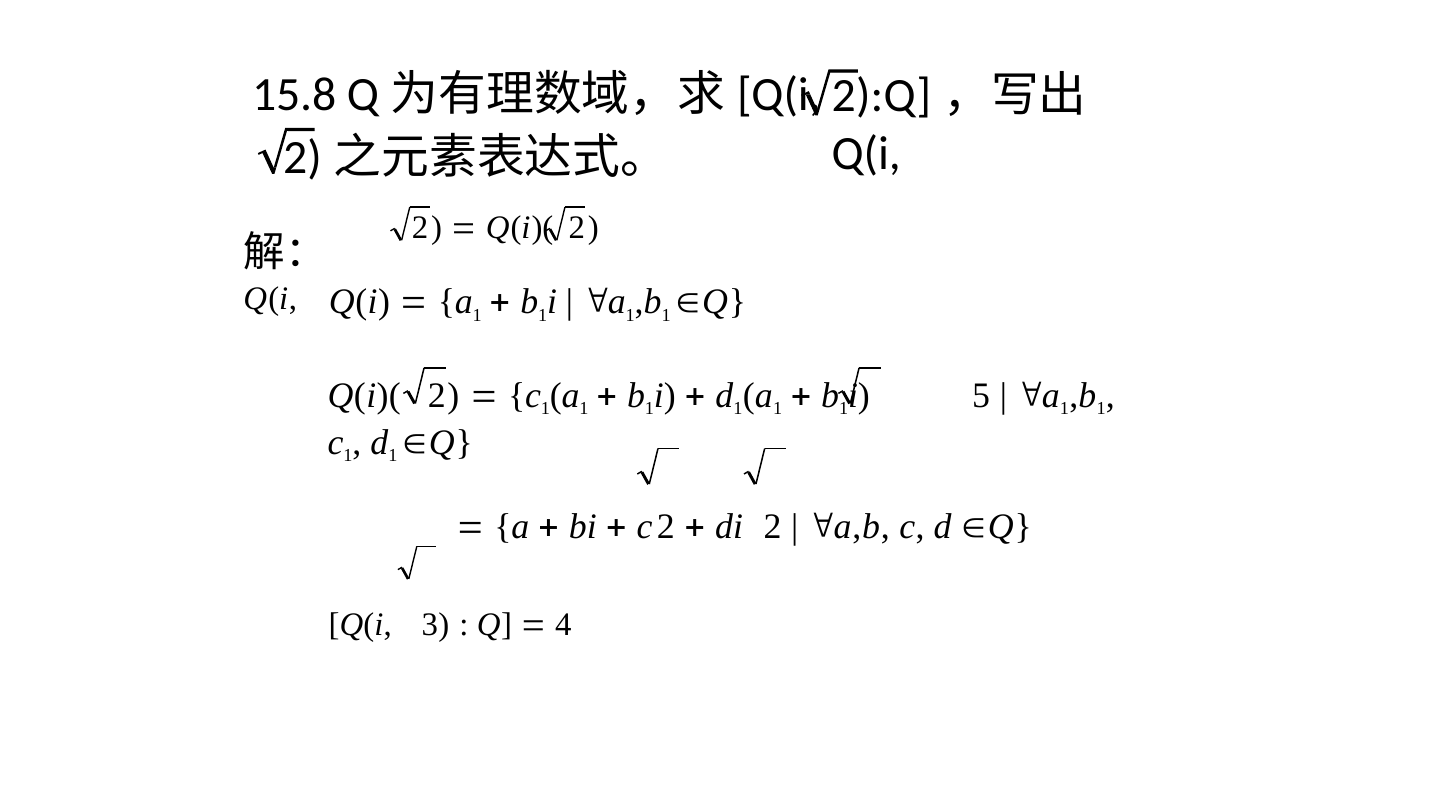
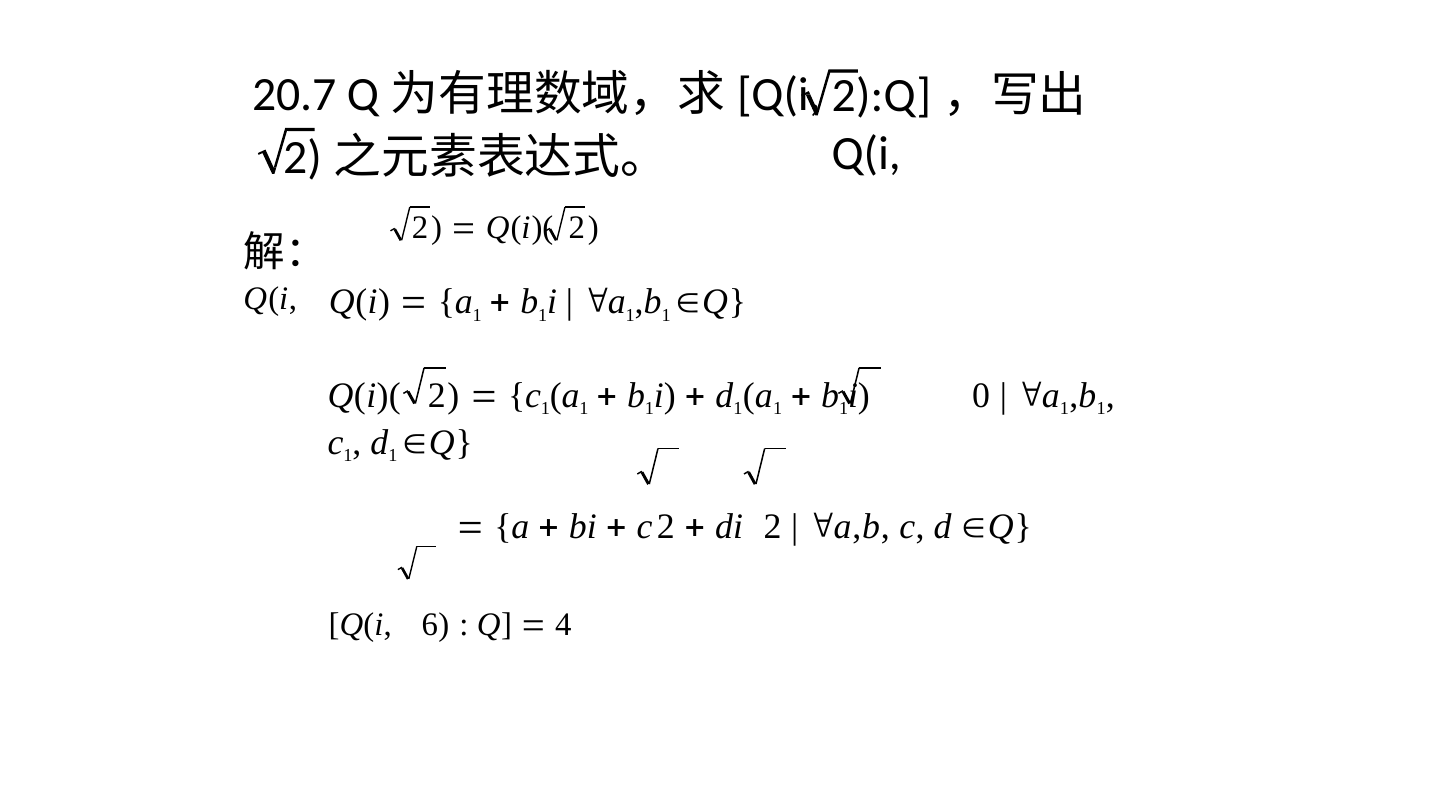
15.8: 15.8 -> 20.7 (294, 94)
5: 5 -> 0 (981, 395)
3: 3 -> 6 (435, 625)
